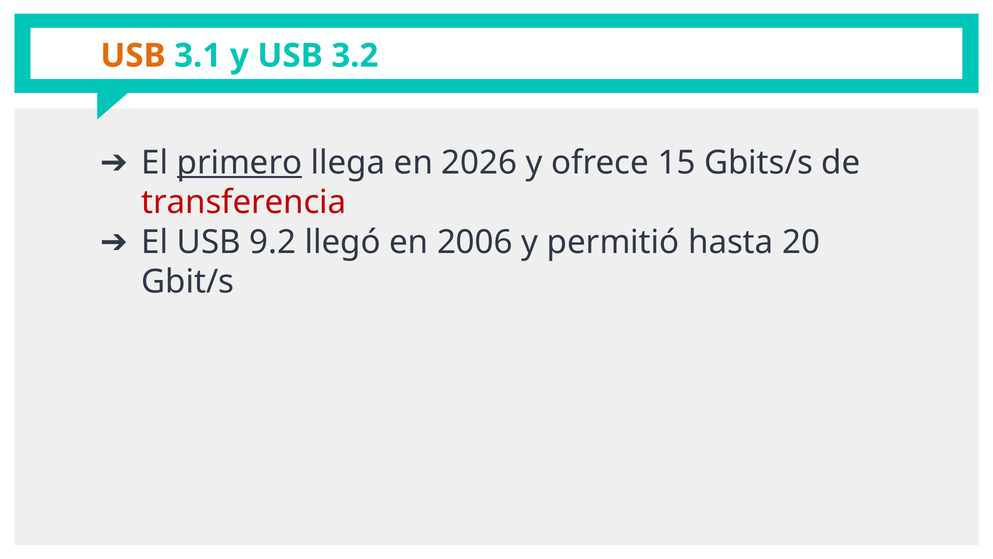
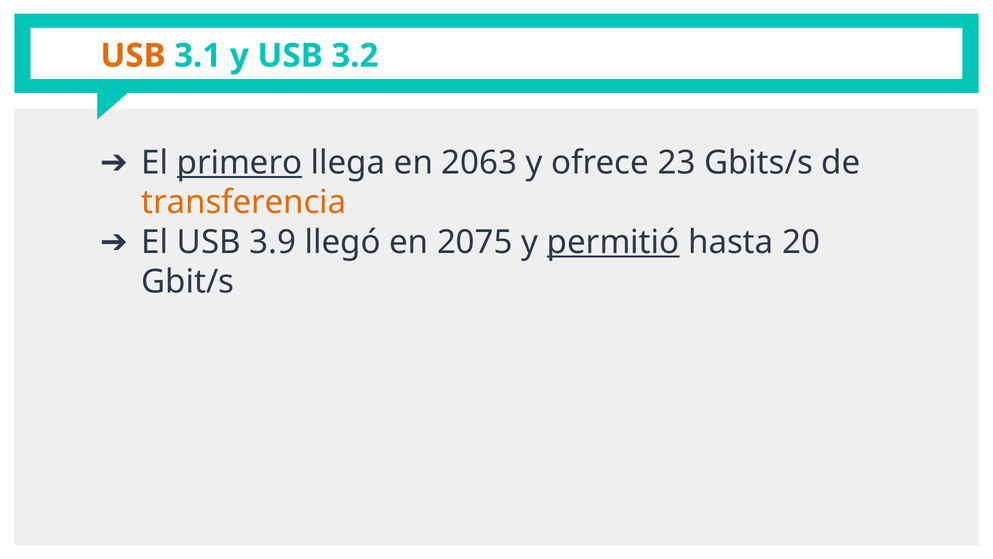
2026: 2026 -> 2063 (479, 162)
15: 15 -> 23 (677, 162)
transferencia colour: red -> orange (244, 202)
9.2: 9.2 -> 3.9 (273, 242)
2006: 2006 -> 2075 (475, 242)
permitió underline: none -> present (613, 242)
